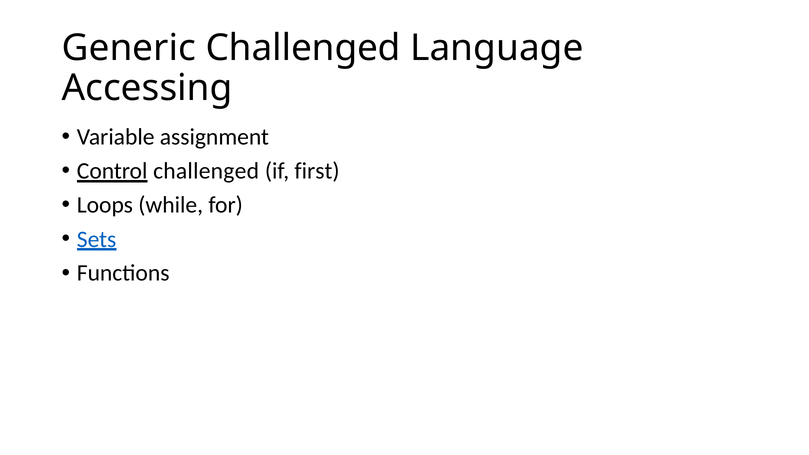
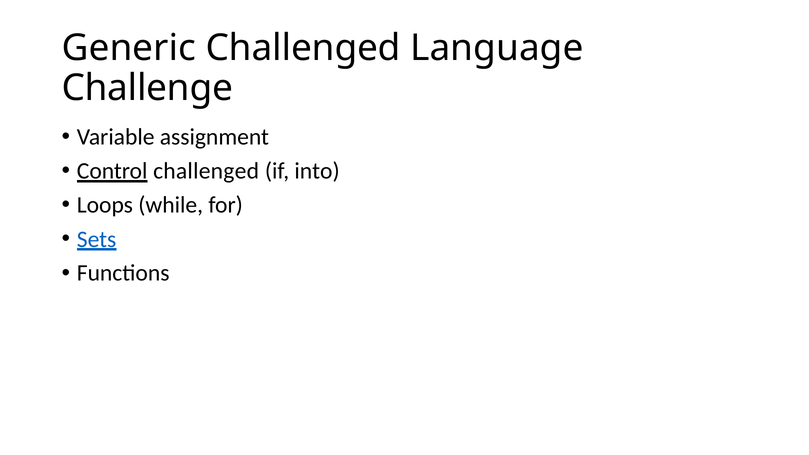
Accessing: Accessing -> Challenge (147, 88)
first: first -> into (317, 171)
